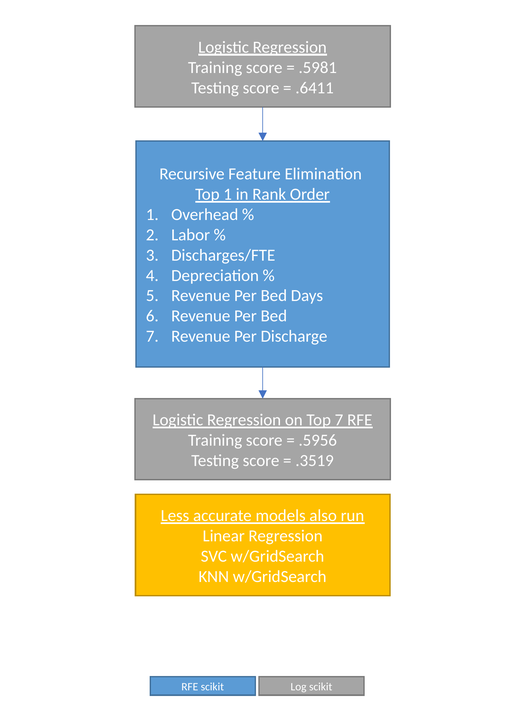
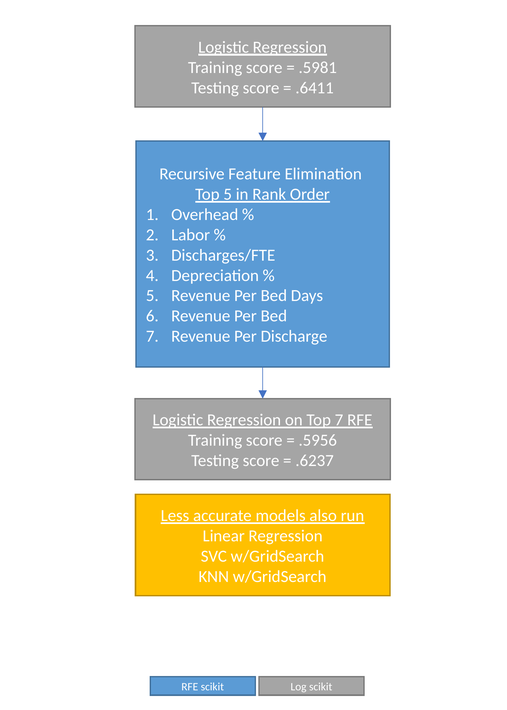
Top 1: 1 -> 5 (228, 194)
.3519: .3519 -> .6237 (315, 461)
